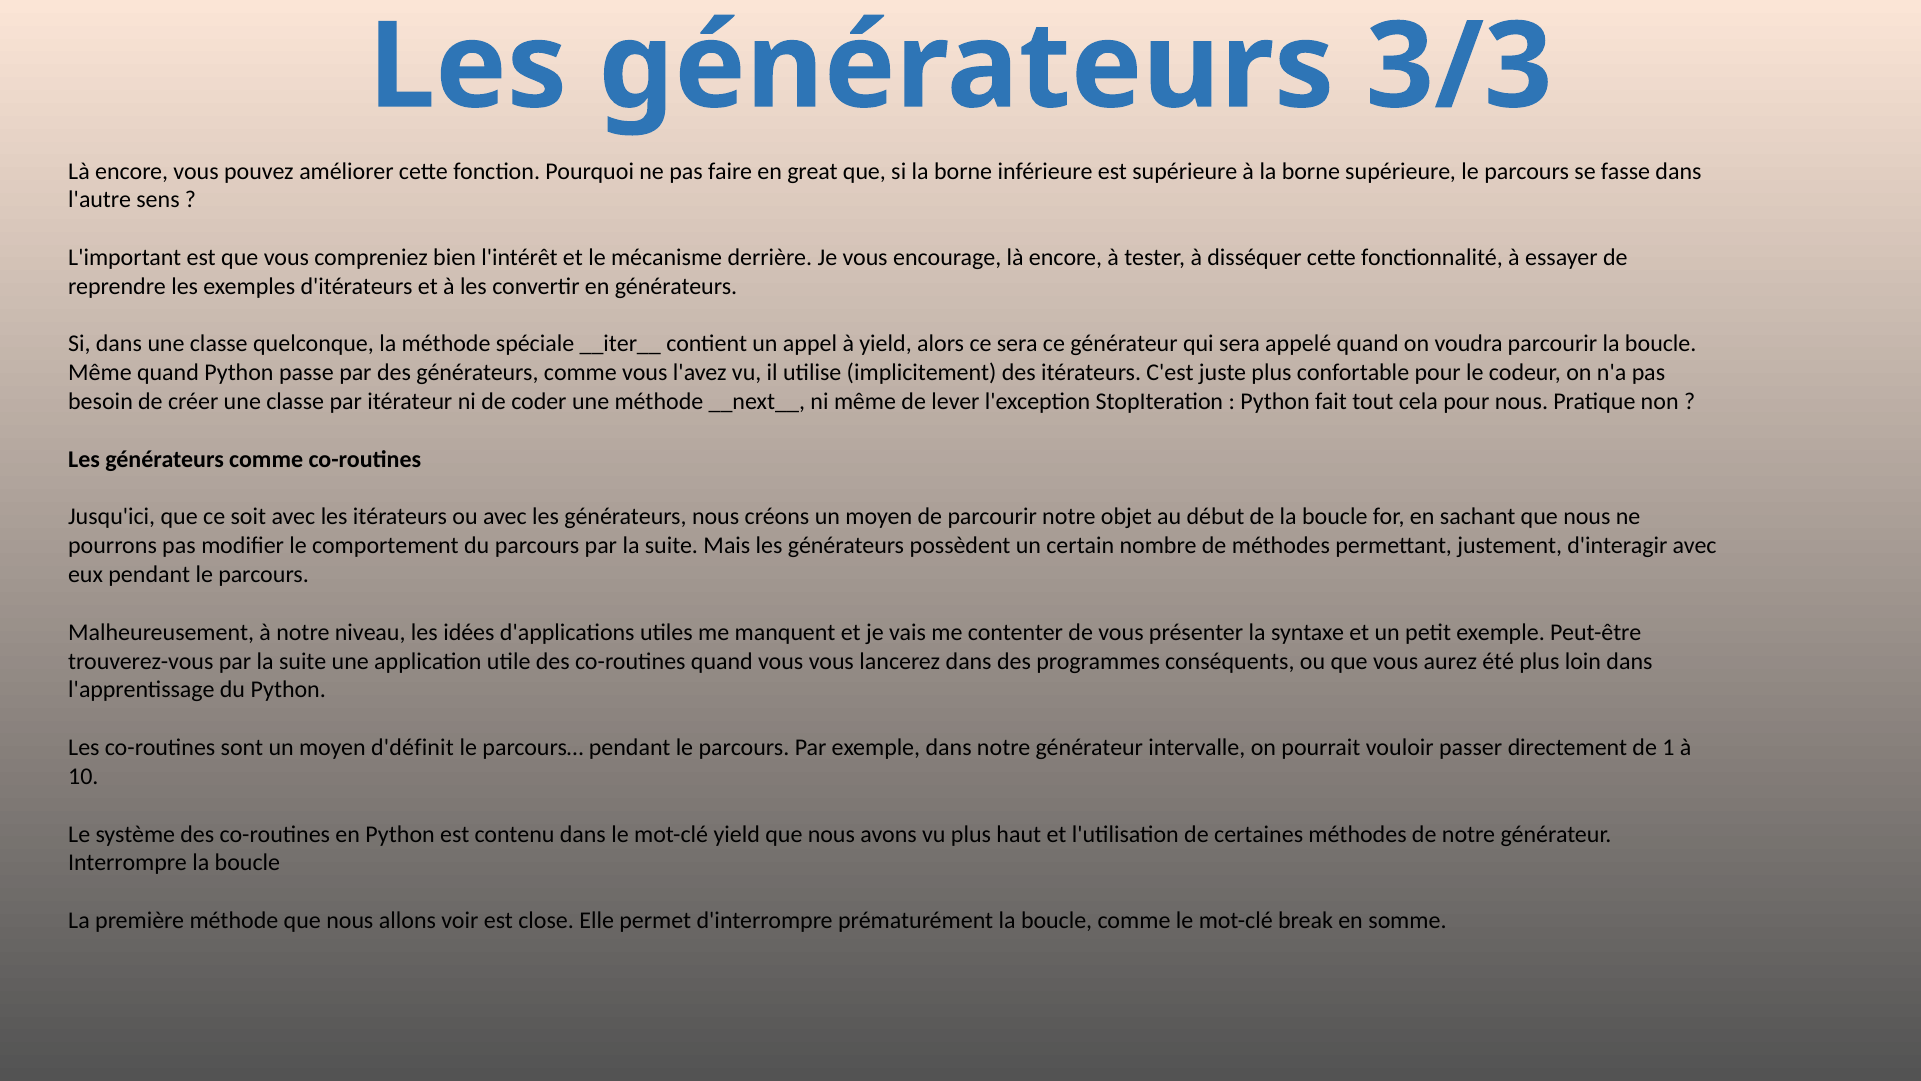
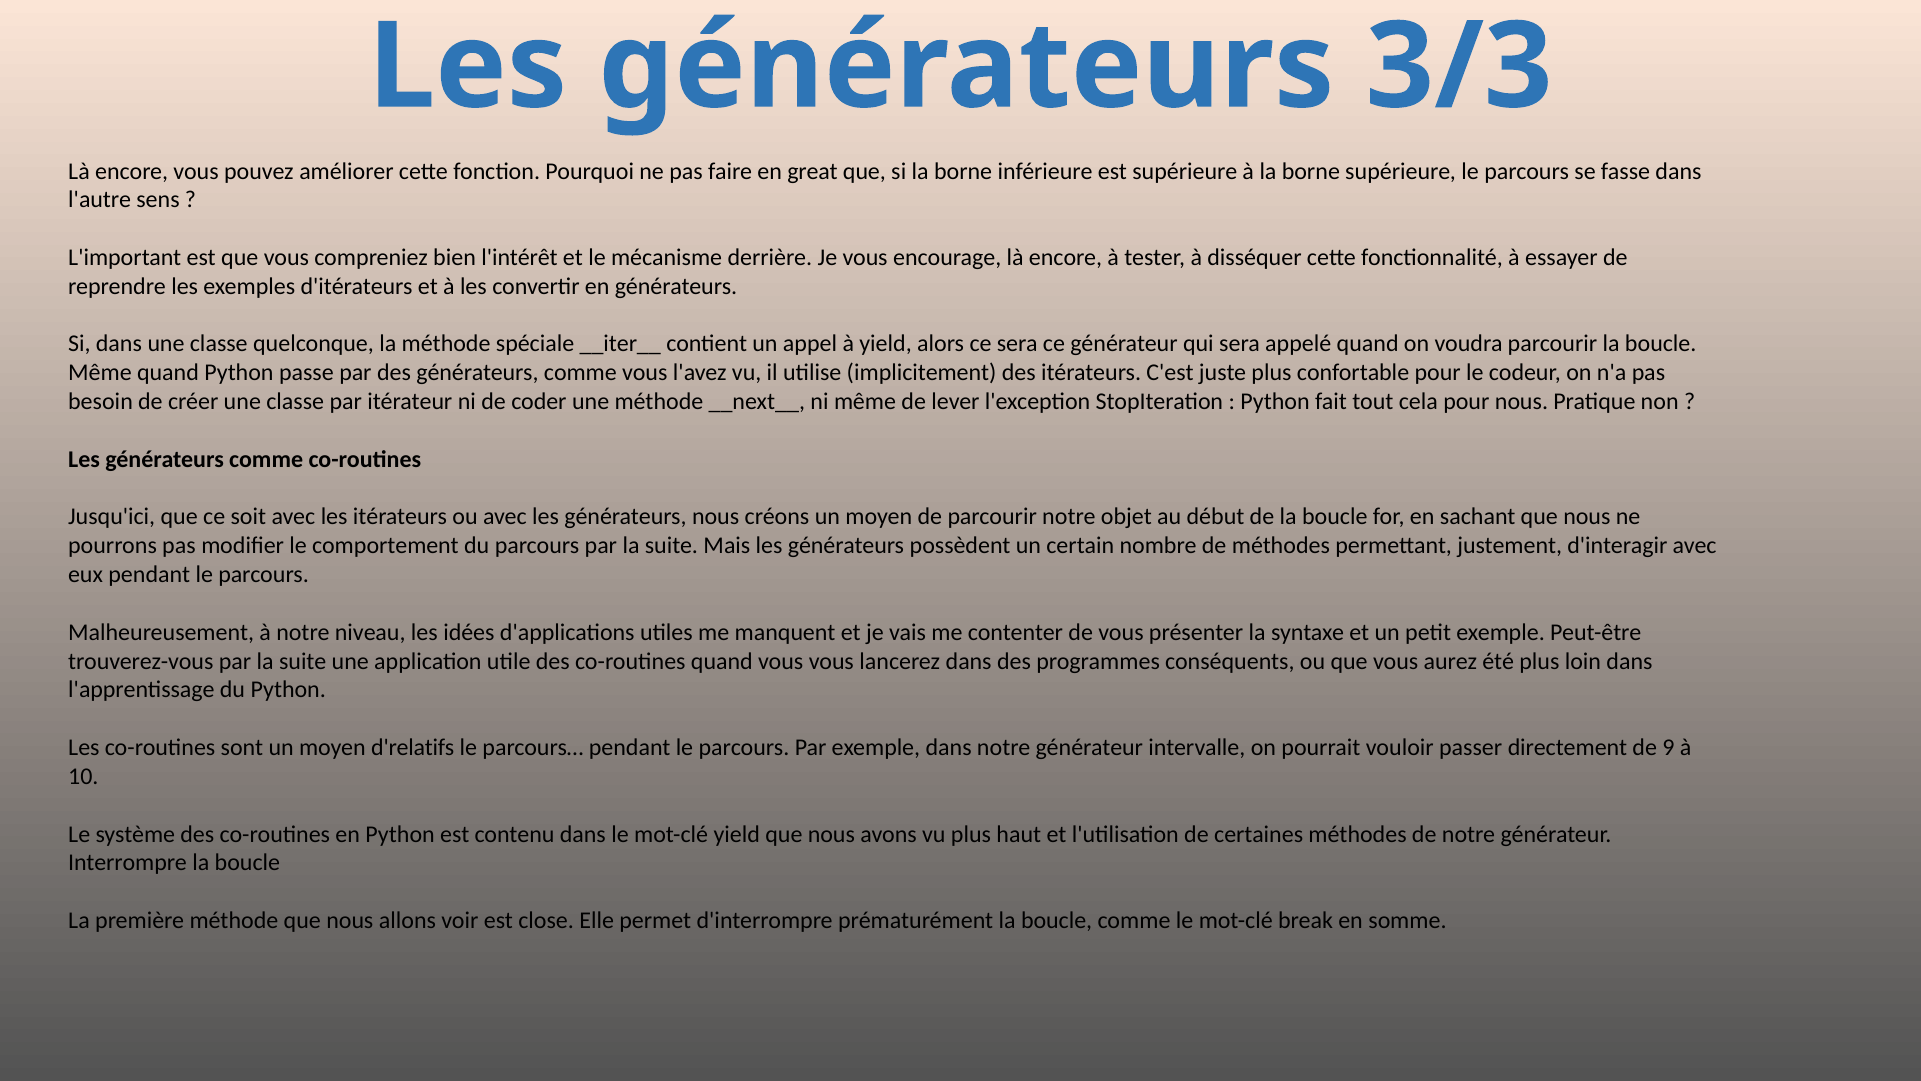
d'définit: d'définit -> d'relatifs (413, 747)
1: 1 -> 9 (1668, 747)
